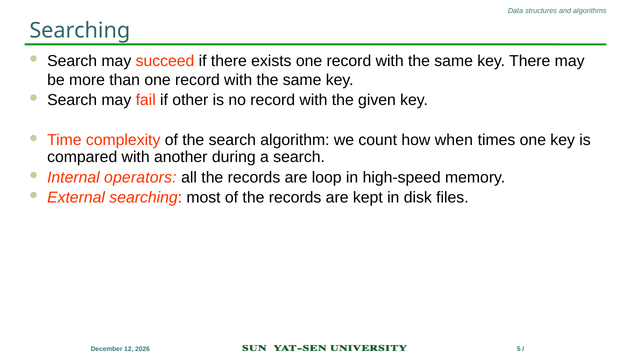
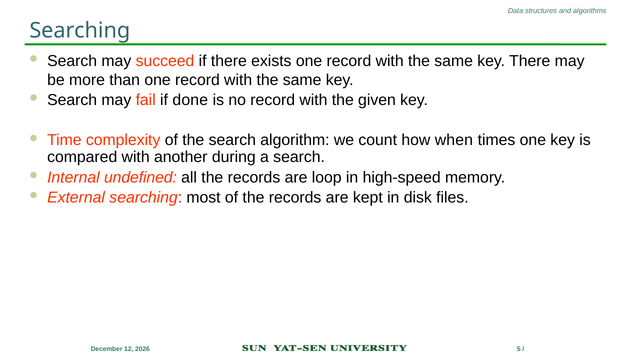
other: other -> done (190, 100)
operators: operators -> undefined (140, 177)
